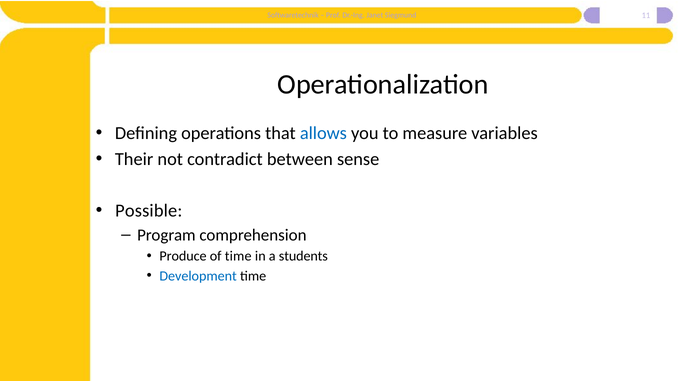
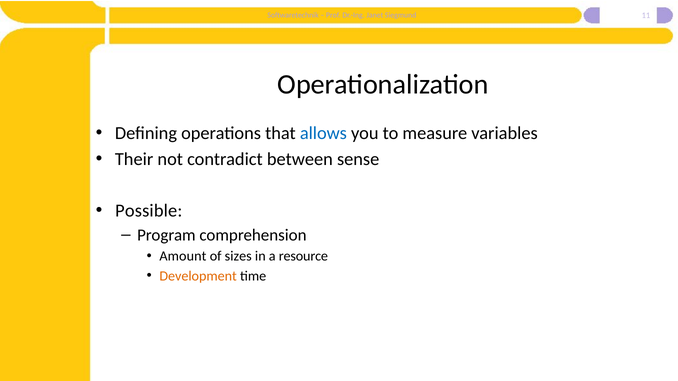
Produce: Produce -> Amount (183, 257)
of time: time -> sizes (238, 257)
students: students -> resource (303, 257)
Development colour: blue -> orange (198, 276)
